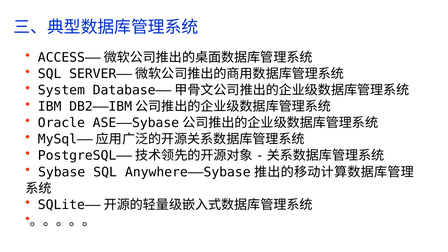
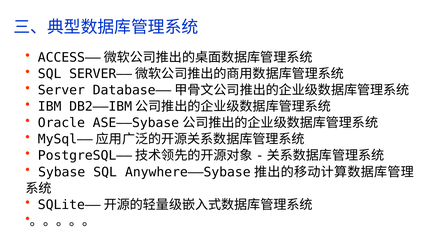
System: System -> Server (61, 90)
